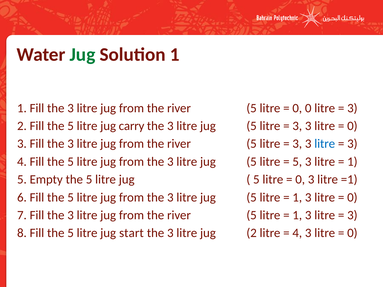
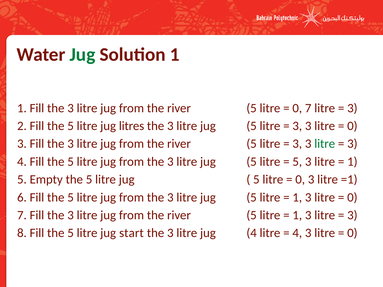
0: 0 -> 7 (308, 108)
carry: carry -> litres (132, 126)
litre colour: blue -> green (325, 144)
jug 2: 2 -> 4 (252, 233)
